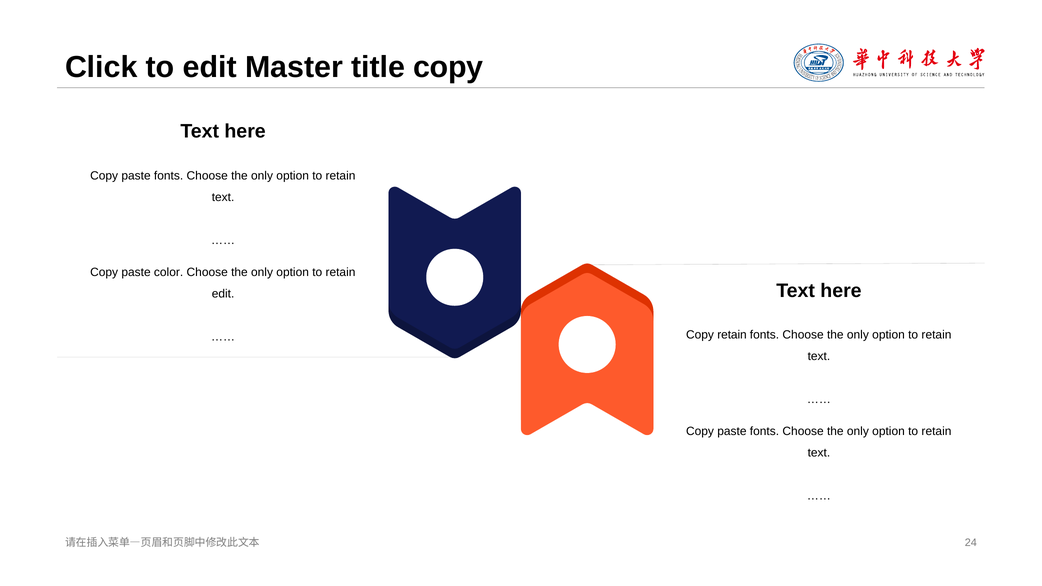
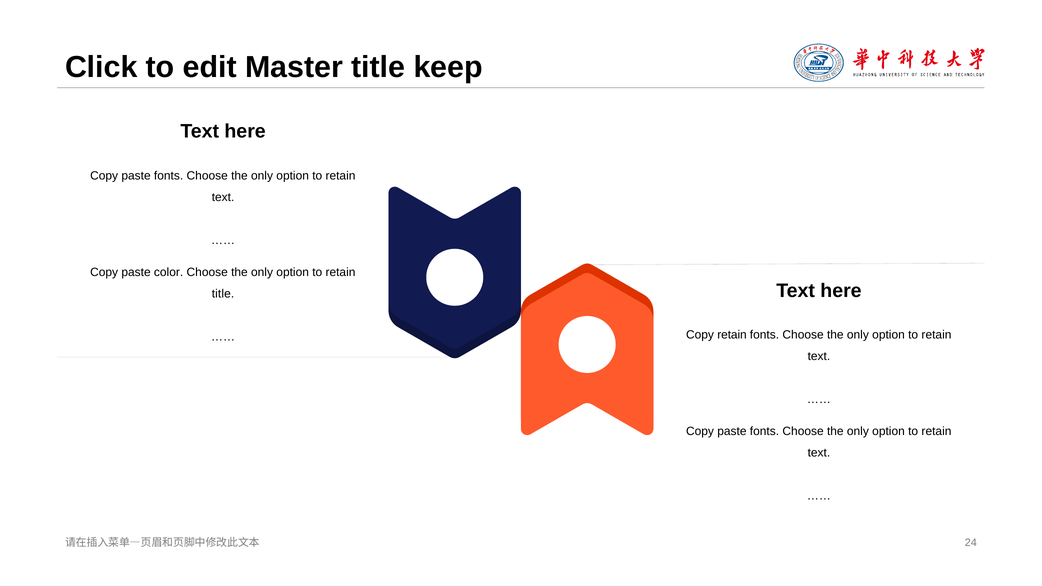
title copy: copy -> keep (448, 67)
edit: edit -> title (223, 294)
